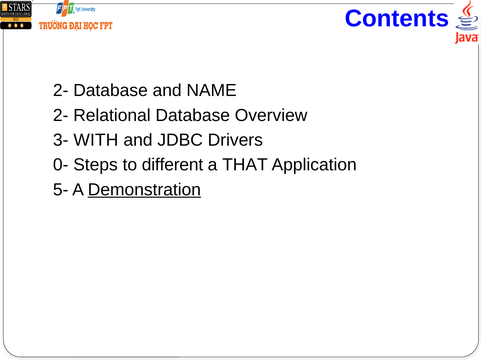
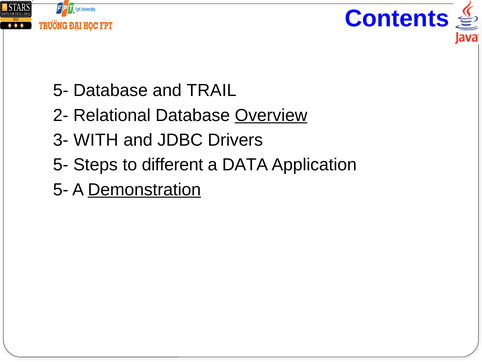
2-: 2- -> 5- (61, 90)
NAME: NAME -> TRAIL (212, 90)
Overview underline: none -> present (271, 115)
0-: 0- -> 5- (61, 165)
THAT: THAT -> DATA (245, 165)
